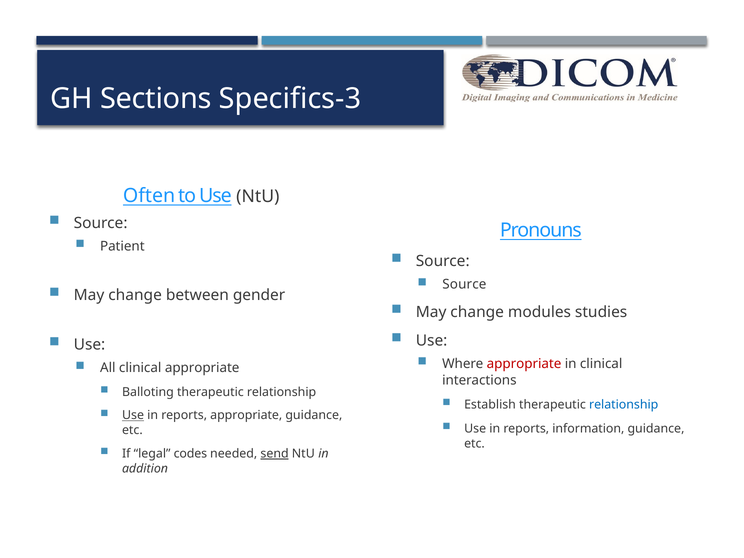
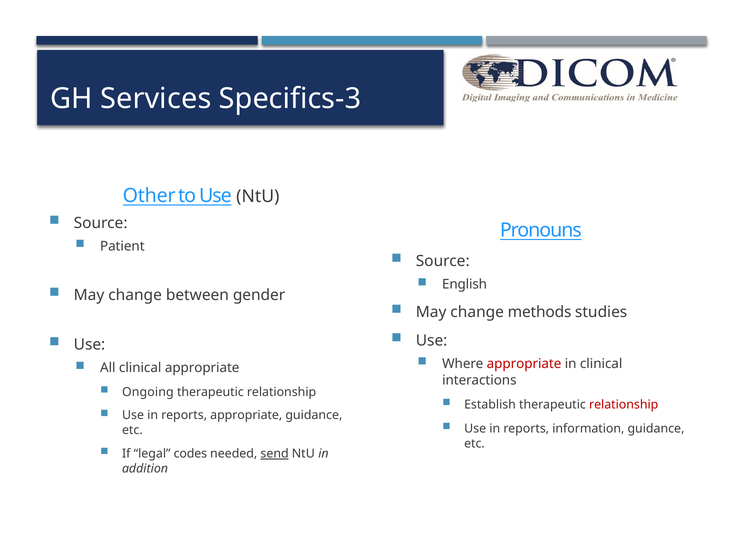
Sections: Sections -> Services (156, 99)
Often: Often -> Other (149, 196)
Source: Source -> English (465, 285)
modules: modules -> methods (540, 312)
Balloting: Balloting -> Ongoing (148, 392)
relationship colour: blue -> red (624, 405)
Use underline: present -> none (133, 415)
